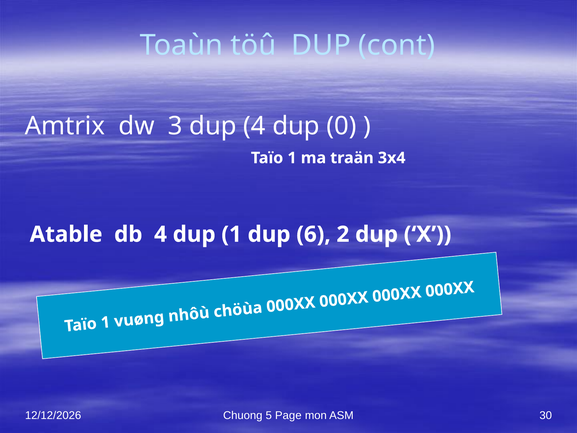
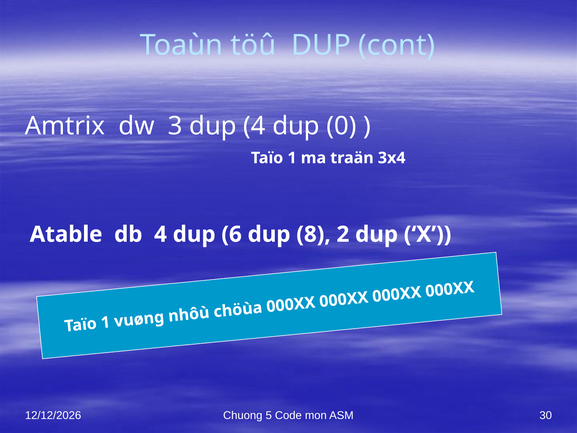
dup 1: 1 -> 6 (232, 234)
6: 6 -> 8 (314, 234)
Page: Page -> Code (288, 415)
